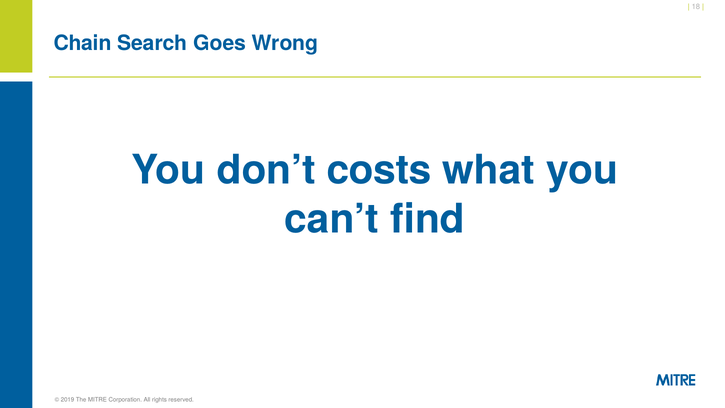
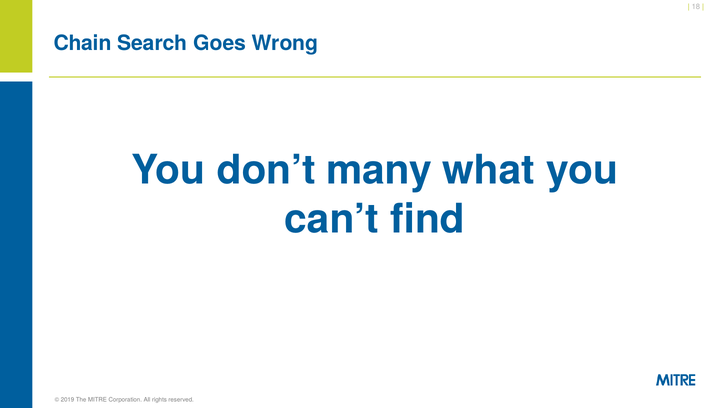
costs: costs -> many (379, 170)
